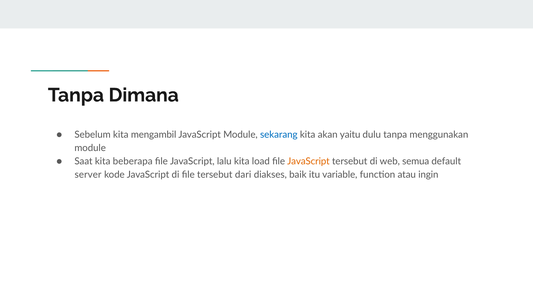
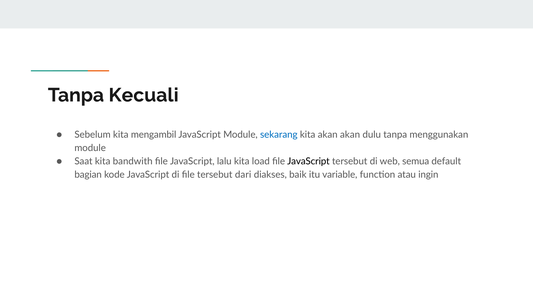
Dimana: Dimana -> Kecuali (144, 95)
akan yaitu: yaitu -> akan (350, 135)
beberapa: beberapa -> bandwith (133, 161)
JavaScript colour: orange -> black (308, 161)
server: server -> bagian (88, 175)
